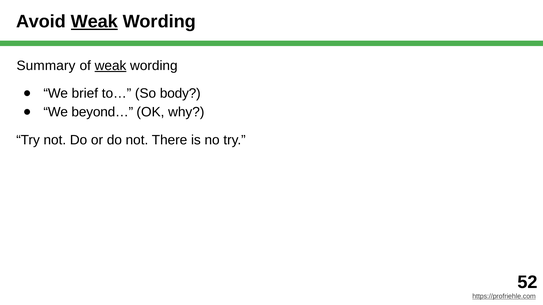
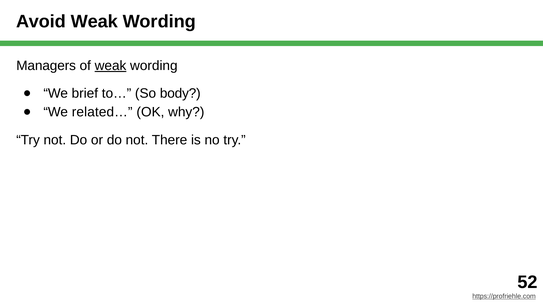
Weak underline: present -> none (94, 22)
Summary: Summary -> Managers (46, 66)
beyond…: beyond… -> related… (102, 112)
